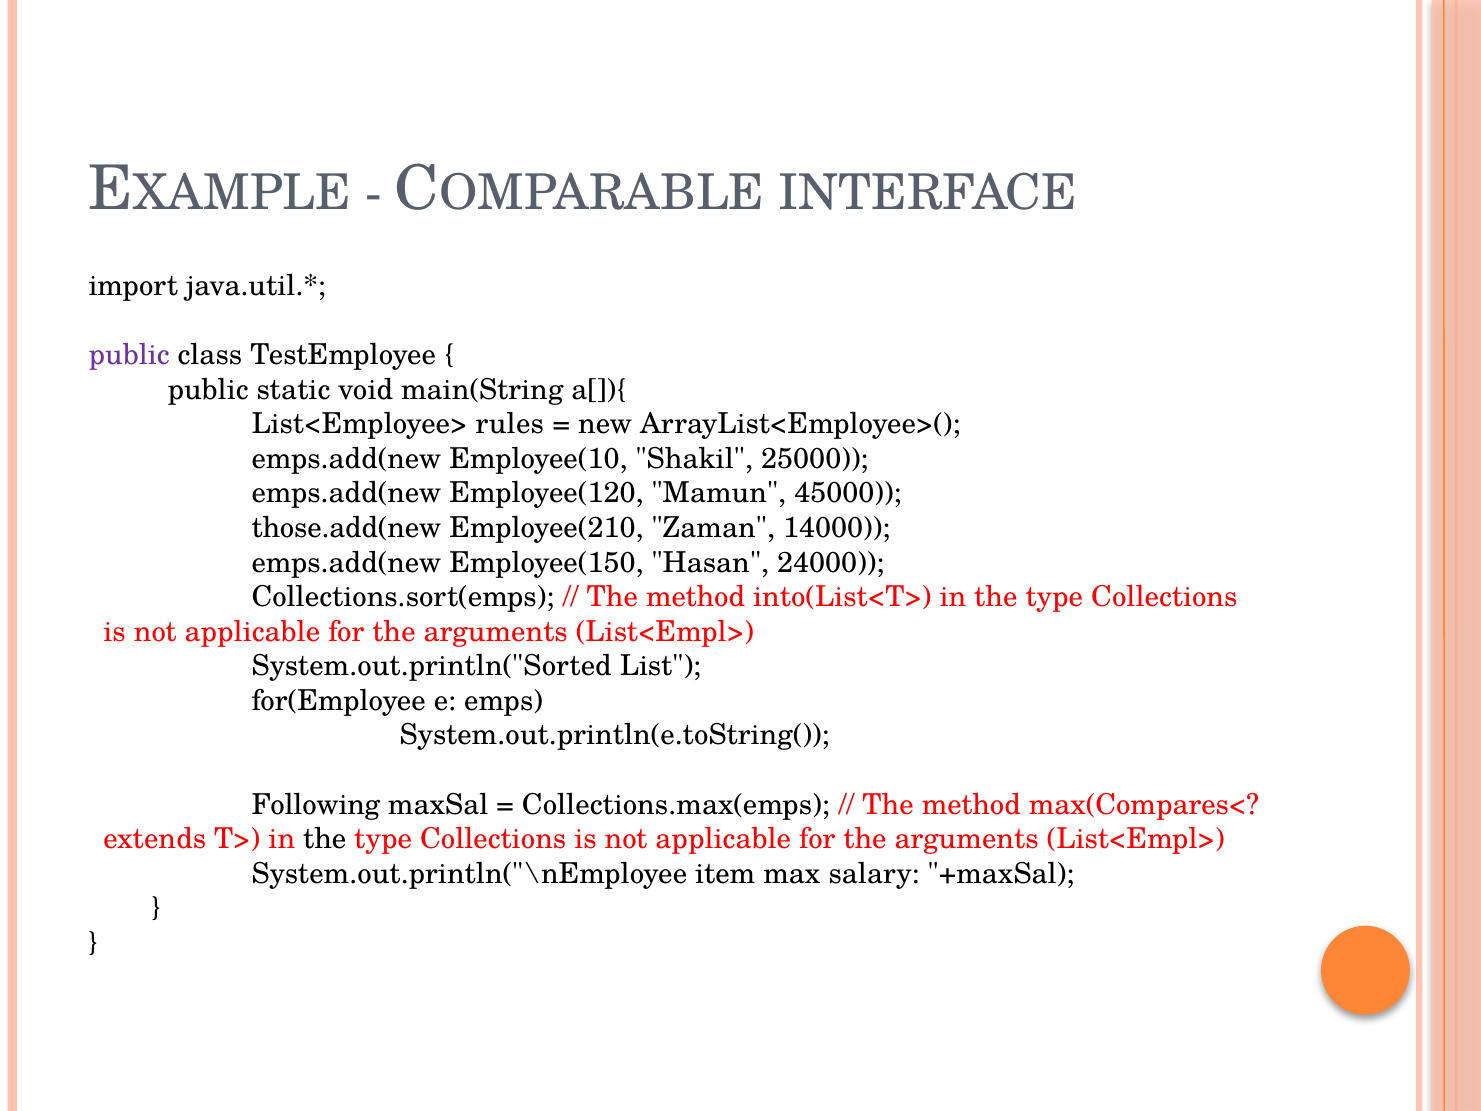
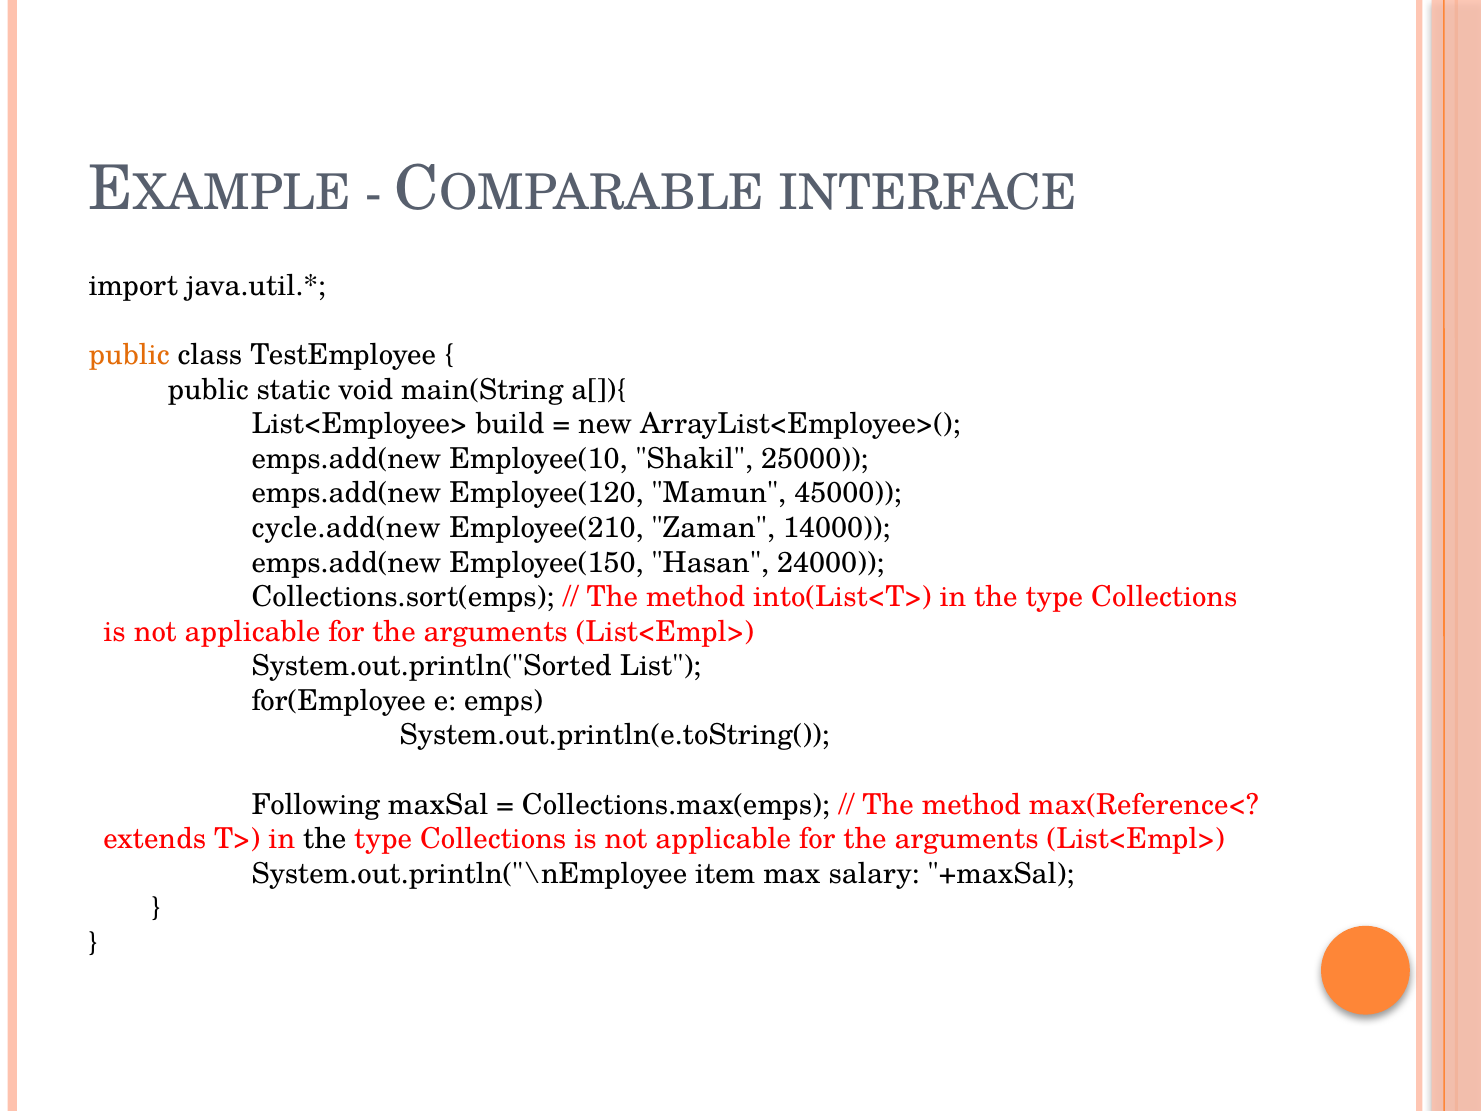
public colour: purple -> orange (129, 355)
rules: rules -> build (510, 424)
those.add(new: those.add(new -> cycle.add(new (346, 528)
max(Compares<: max(Compares< -> max(Reference< (1144, 804)
